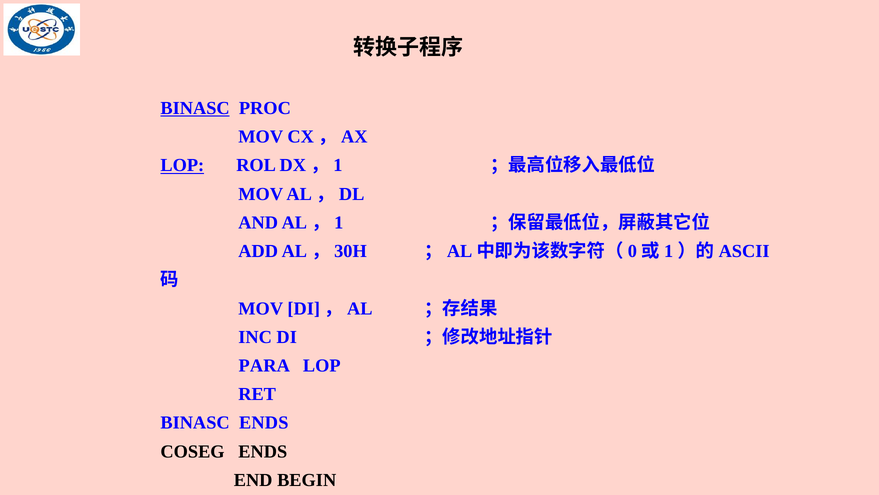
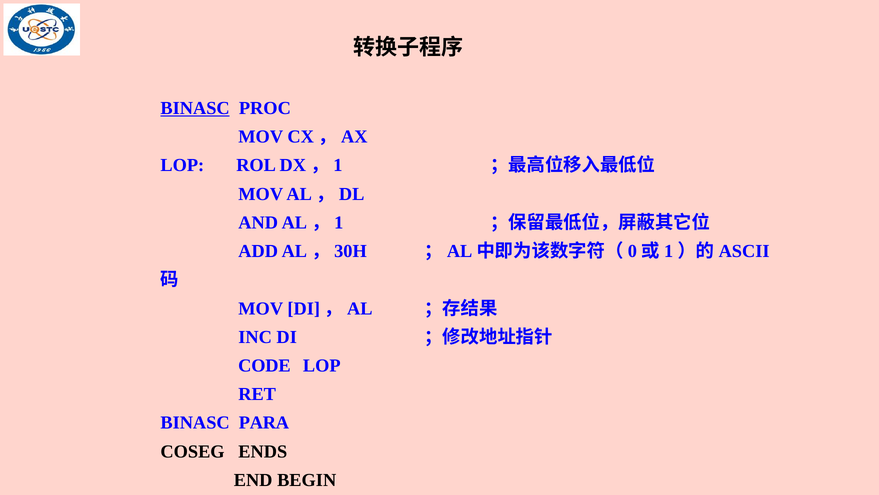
LOP underline: present -> none (182, 165)
PARA: PARA -> CODE (264, 365)
BINASC ENDS: ENDS -> PARA (264, 422)
